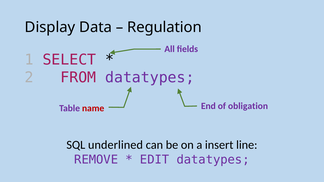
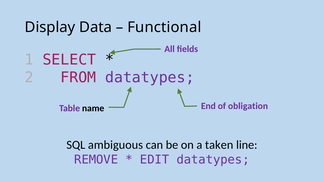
Regulation: Regulation -> Functional (164, 27)
name colour: red -> black (93, 108)
underlined: underlined -> ambiguous (115, 145)
insert: insert -> taken (219, 145)
